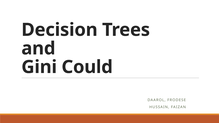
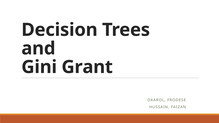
Could: Could -> Grant (87, 67)
